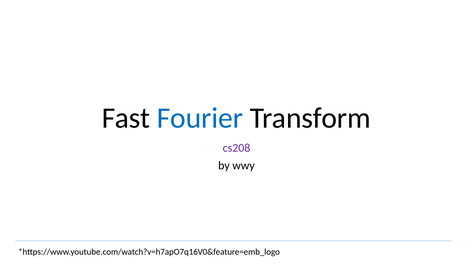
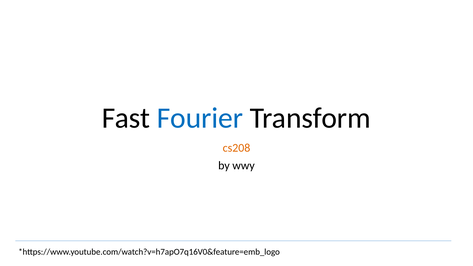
cs208 colour: purple -> orange (236, 148)
